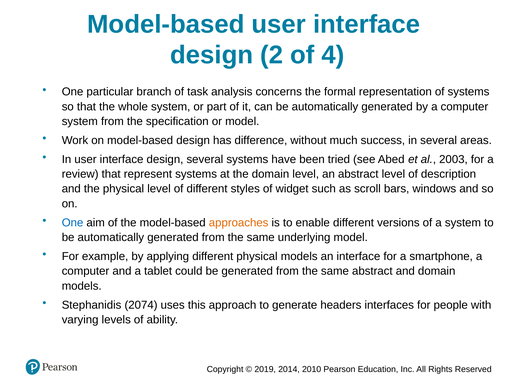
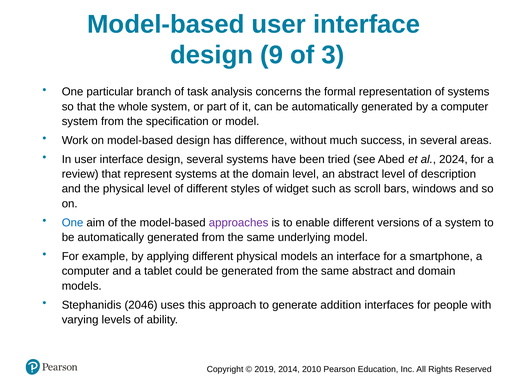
2: 2 -> 9 (272, 55)
4: 4 -> 3 (333, 55)
2003: 2003 -> 2024 (453, 159)
approaches colour: orange -> purple (239, 223)
2074: 2074 -> 2046 (141, 305)
headers: headers -> addition (341, 305)
